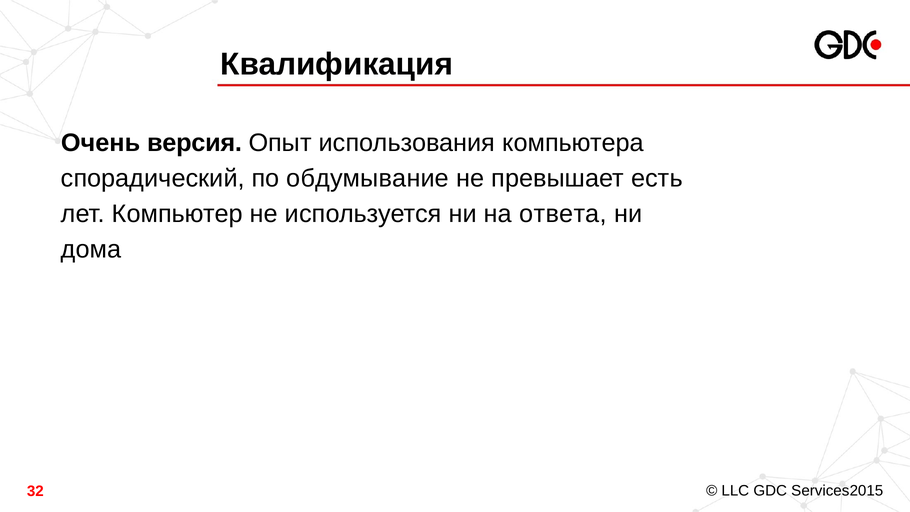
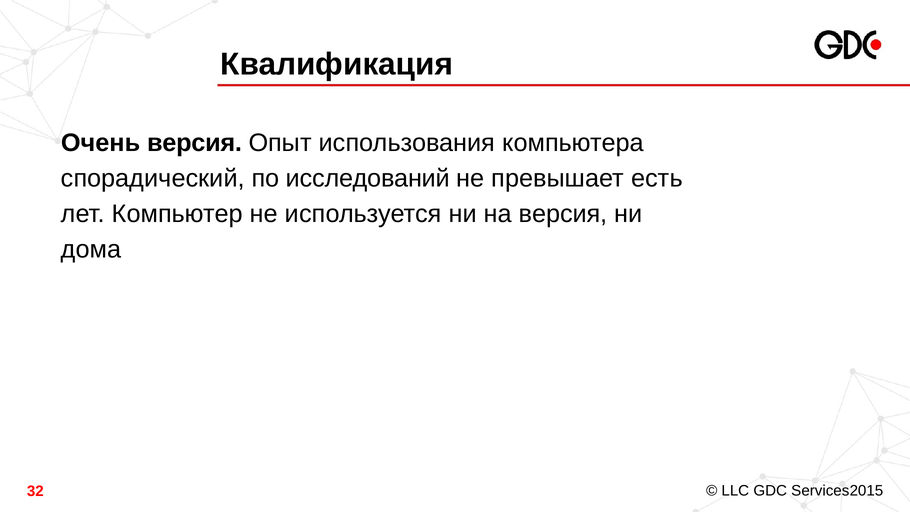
обдумывание: обдумывание -> исследований (368, 178)
на ответа: ответа -> версия (563, 214)
